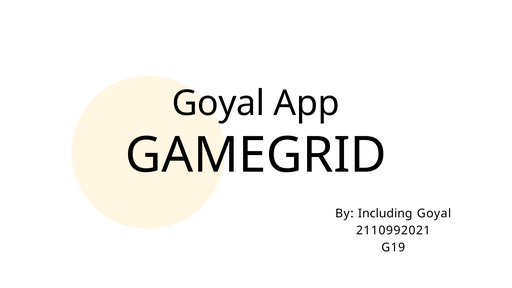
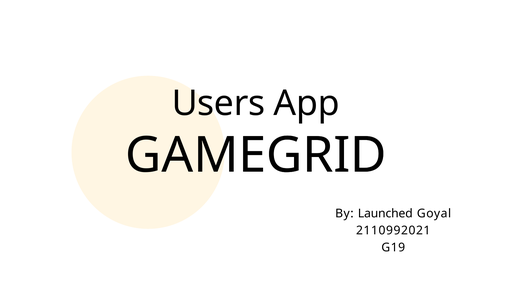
Goyal: Goyal -> Users (218, 103)
Including: Including -> Launched (385, 214)
